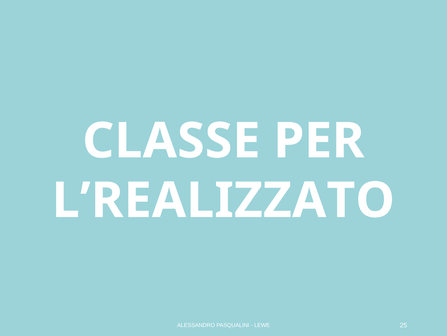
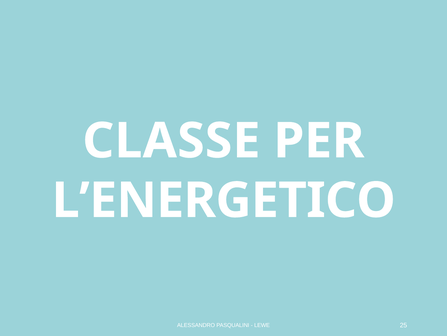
L’REALIZZATO: L’REALIZZATO -> L’ENERGETICO (224, 200)
